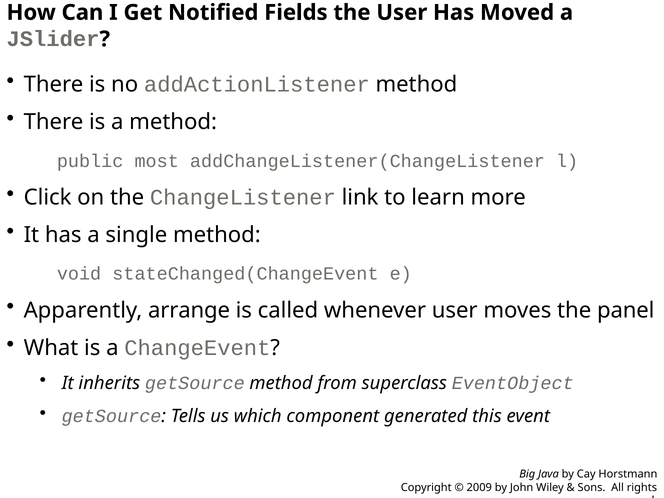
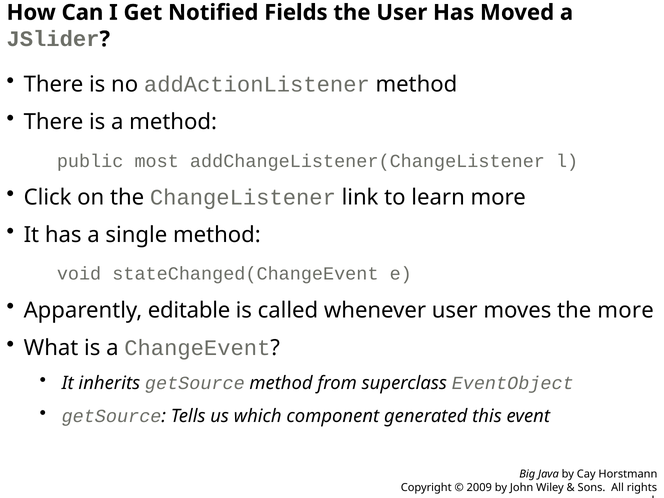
arrange: arrange -> editable (189, 310)
the panel: panel -> more (626, 310)
